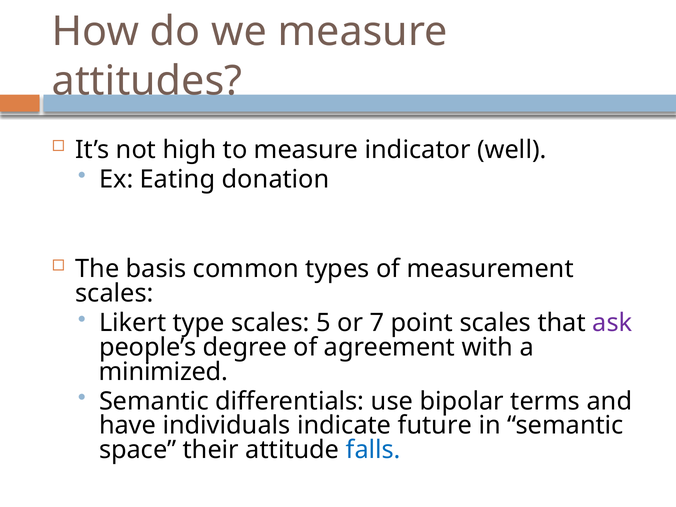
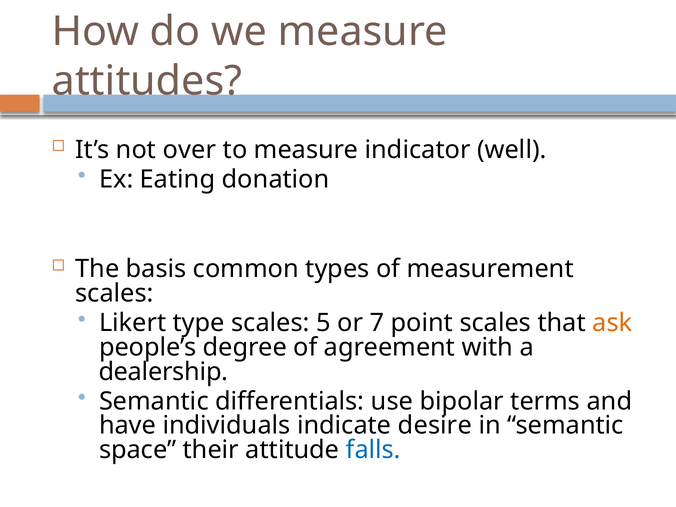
high: high -> over (189, 150)
ask colour: purple -> orange (612, 323)
minimized: minimized -> dealership (163, 372)
future: future -> desire (435, 426)
